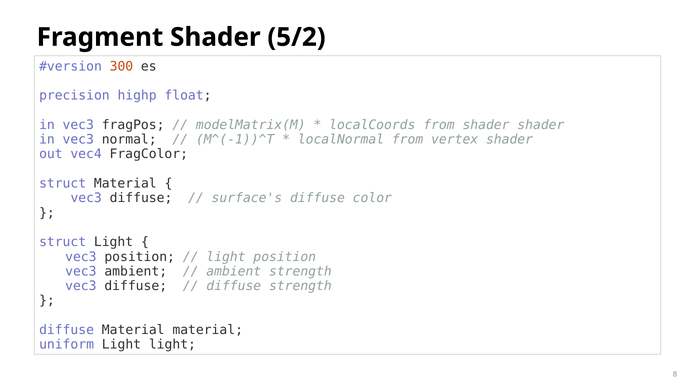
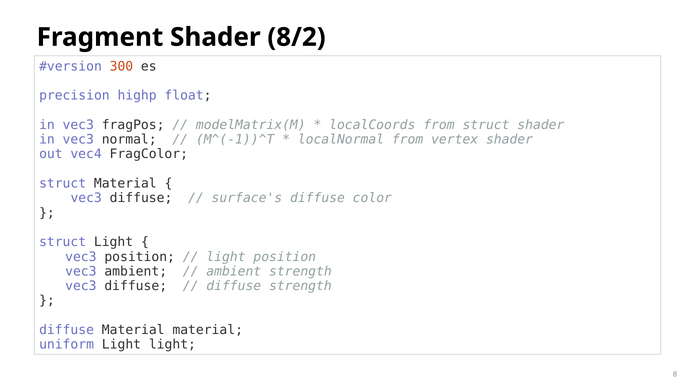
5/2: 5/2 -> 8/2 (296, 37)
from shader: shader -> struct (486, 125)
